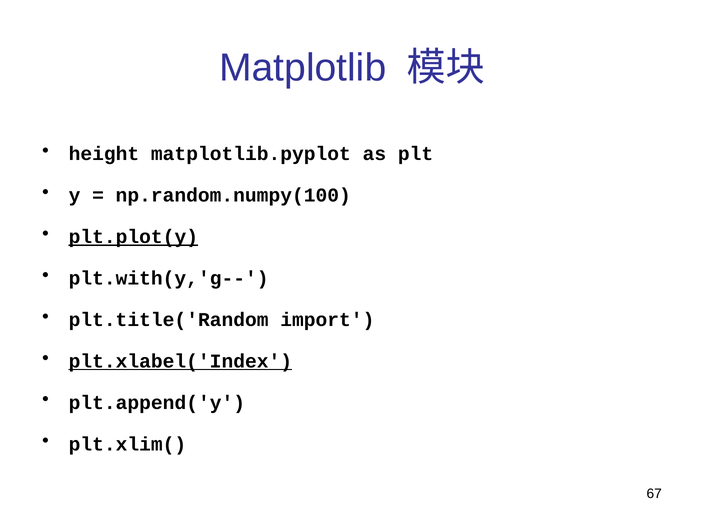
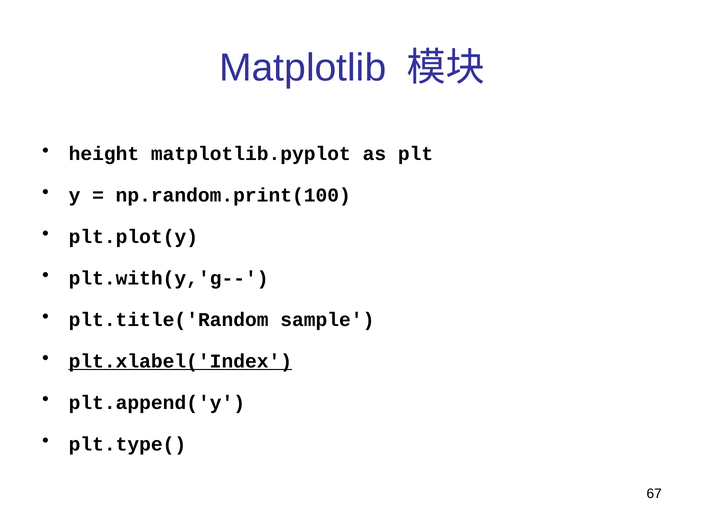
np.random.numpy(100: np.random.numpy(100 -> np.random.print(100 (233, 195)
plt.plot(y underline: present -> none (133, 237)
import: import -> sample (327, 320)
plt.xlim(: plt.xlim( -> plt.type( (127, 444)
